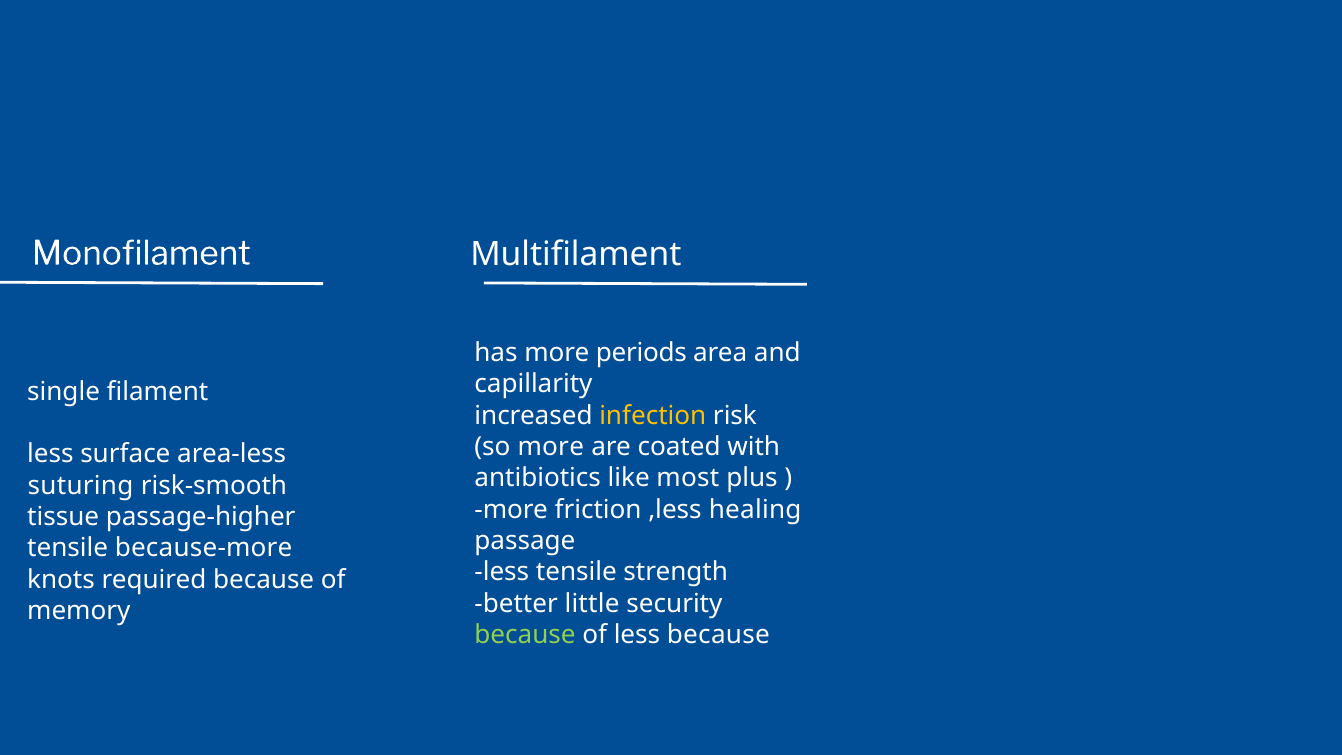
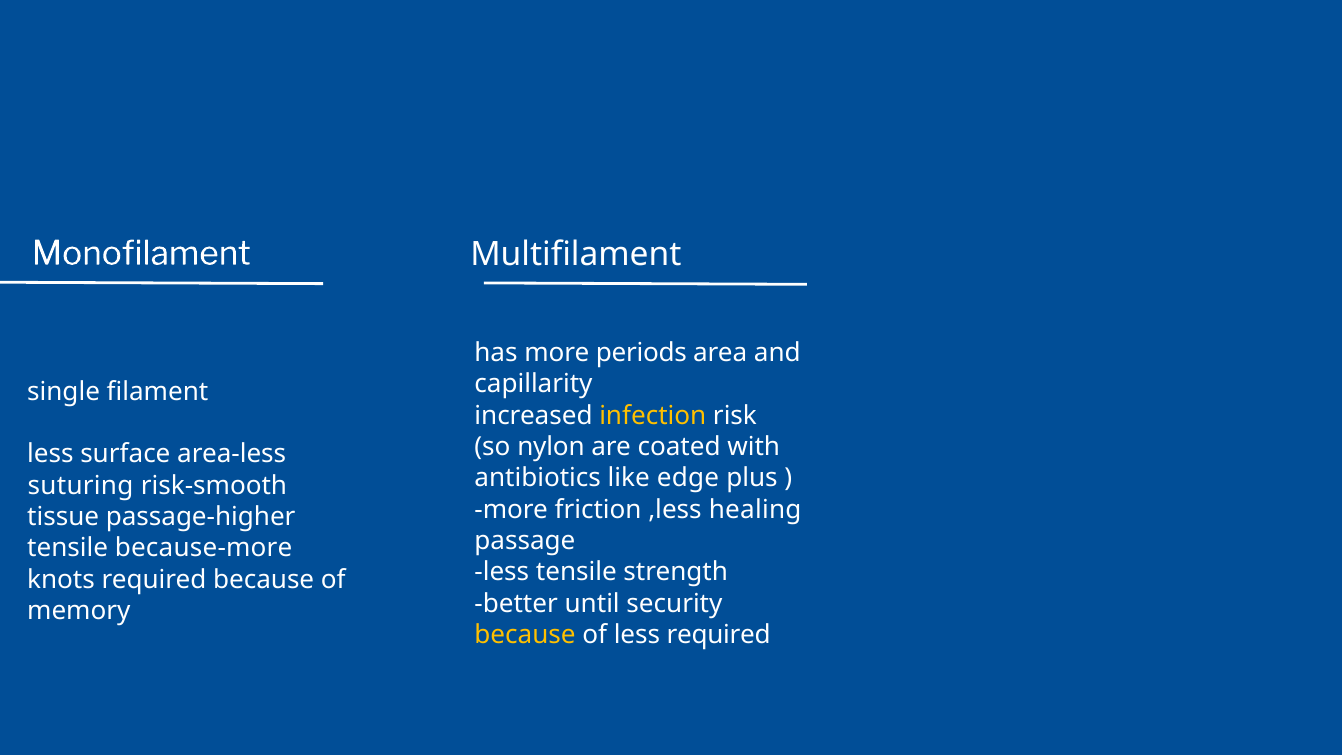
so more: more -> nylon (551, 447)
most: most -> edge (688, 478)
little: little -> until (592, 604)
because colour: light green -> yellow (525, 635)
less because: because -> required (719, 635)
